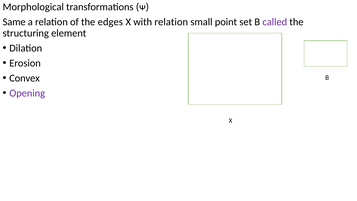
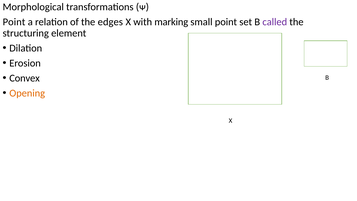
Same: Same -> Point (14, 22)
with relation: relation -> marking (171, 22)
Opening colour: purple -> orange (27, 93)
